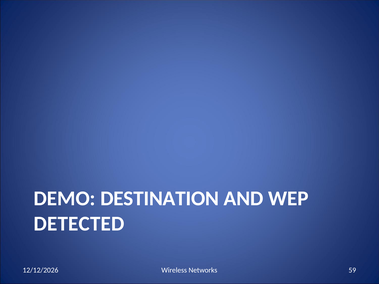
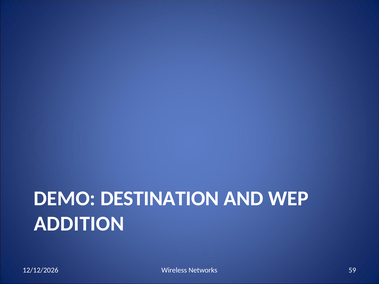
DETECTED: DETECTED -> ADDITION (79, 224)
